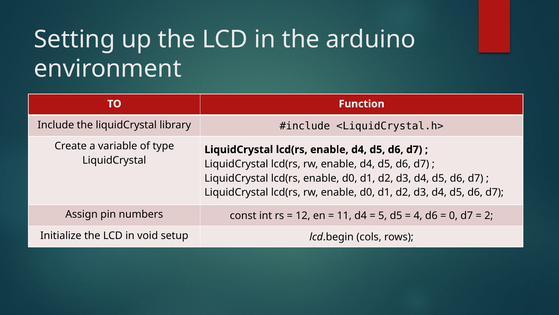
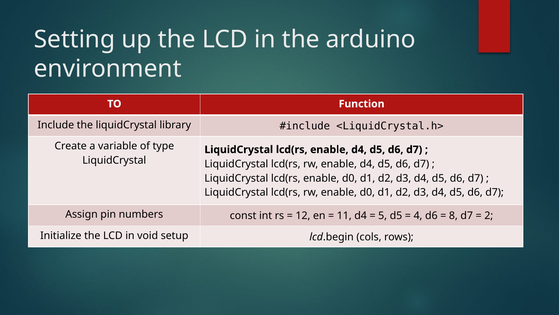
0: 0 -> 8 (453, 215)
